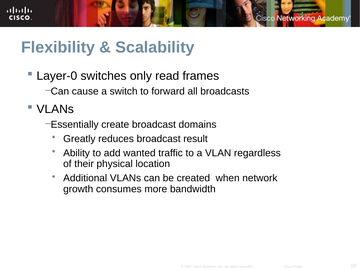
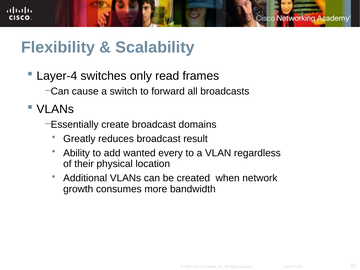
Layer-0: Layer-0 -> Layer-4 (57, 76)
traffic: traffic -> every (171, 153)
